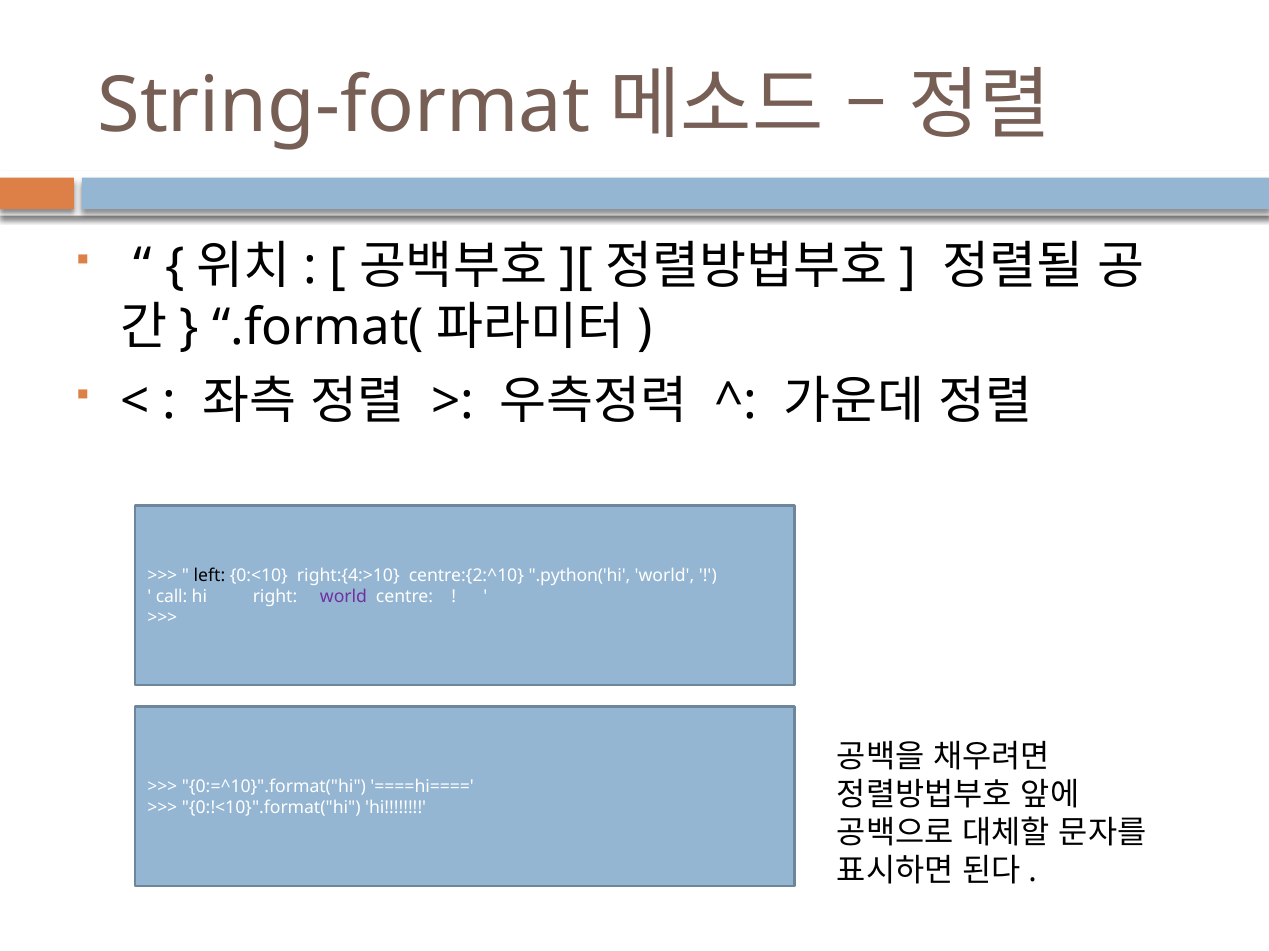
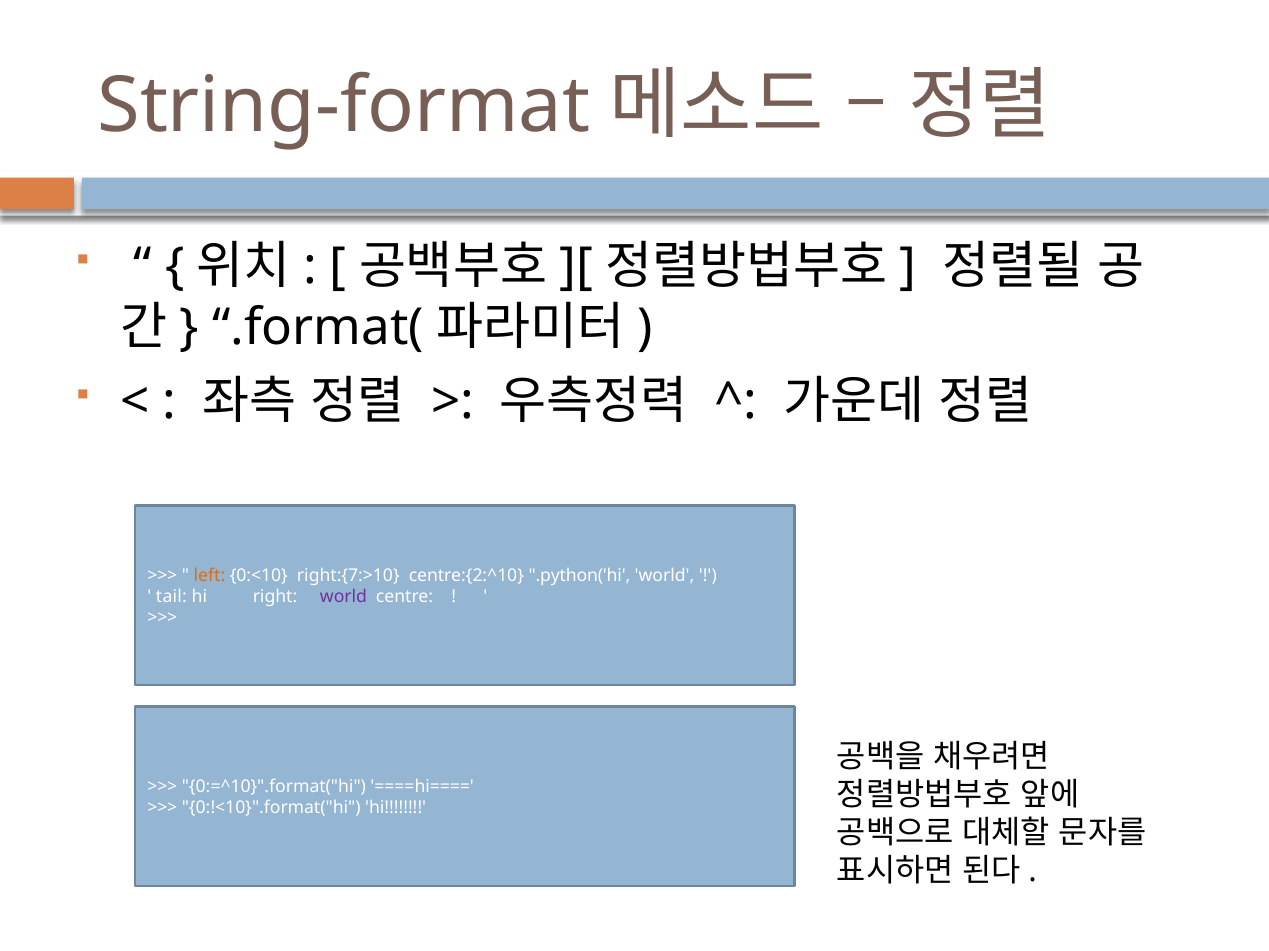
left colour: black -> orange (209, 576)
right:{4:>10: right:{4:>10 -> right:{7:>10 (348, 576)
call: call -> tail (171, 597)
